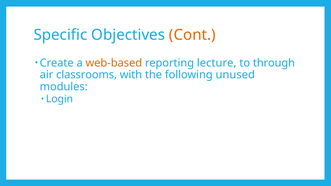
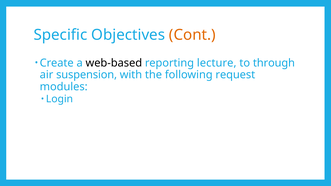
web-based colour: orange -> black (114, 63)
classrooms: classrooms -> suspension (87, 75)
unused: unused -> request (235, 75)
